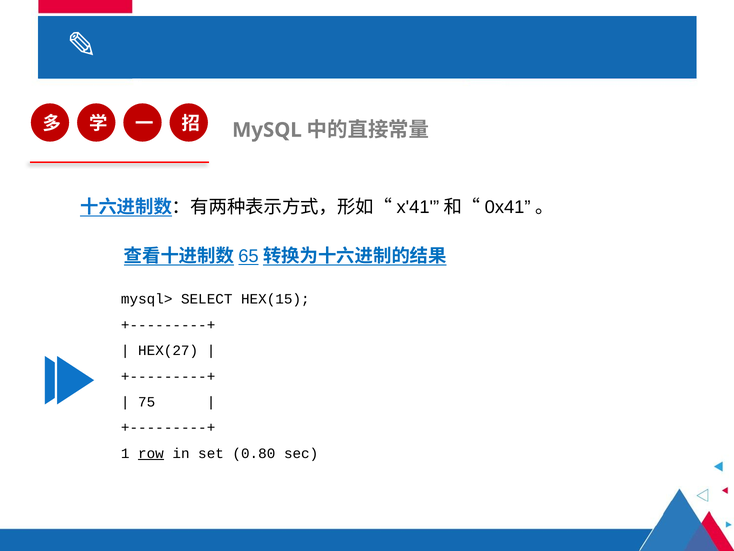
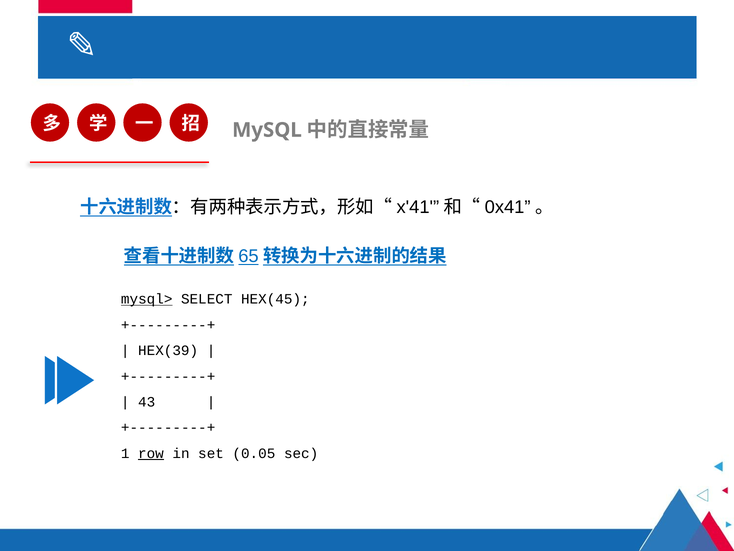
mysql> underline: none -> present (147, 299)
HEX(15: HEX(15 -> HEX(45 (275, 299)
HEX(27: HEX(27 -> HEX(39 (168, 350)
75: 75 -> 43 (147, 402)
0.80: 0.80 -> 0.05 (254, 453)
